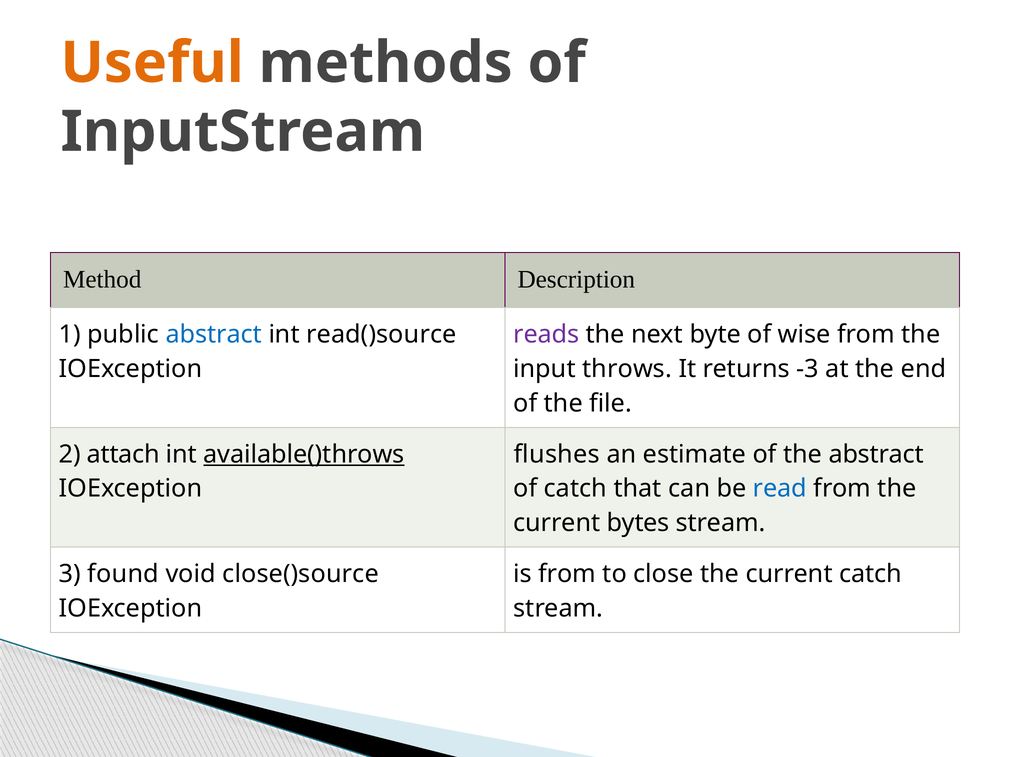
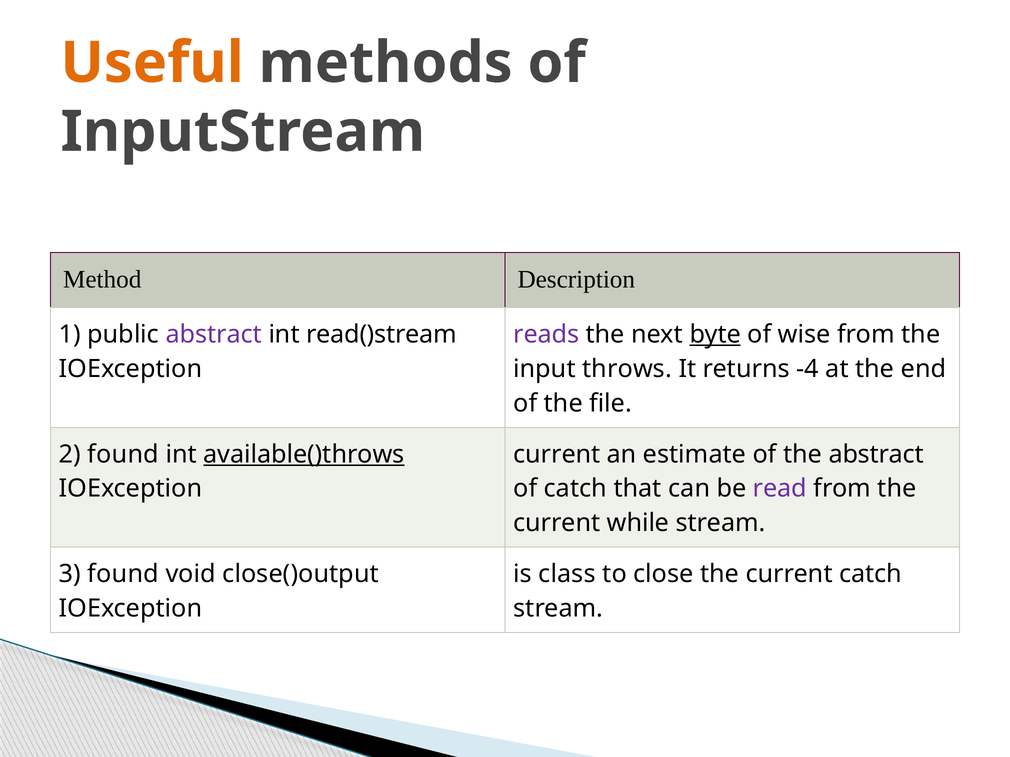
abstract colour: blue -> purple (214, 335)
read()source: read()source -> read()stream (381, 335)
byte underline: none -> present (715, 335)
-3: -3 -> -4 (808, 369)
2 attach: attach -> found (123, 455)
flushes: flushes -> current (557, 455)
read colour: blue -> purple (780, 489)
bytes: bytes -> while (638, 523)
close()source: close()source -> close()output (301, 574)
is from: from -> class (567, 574)
